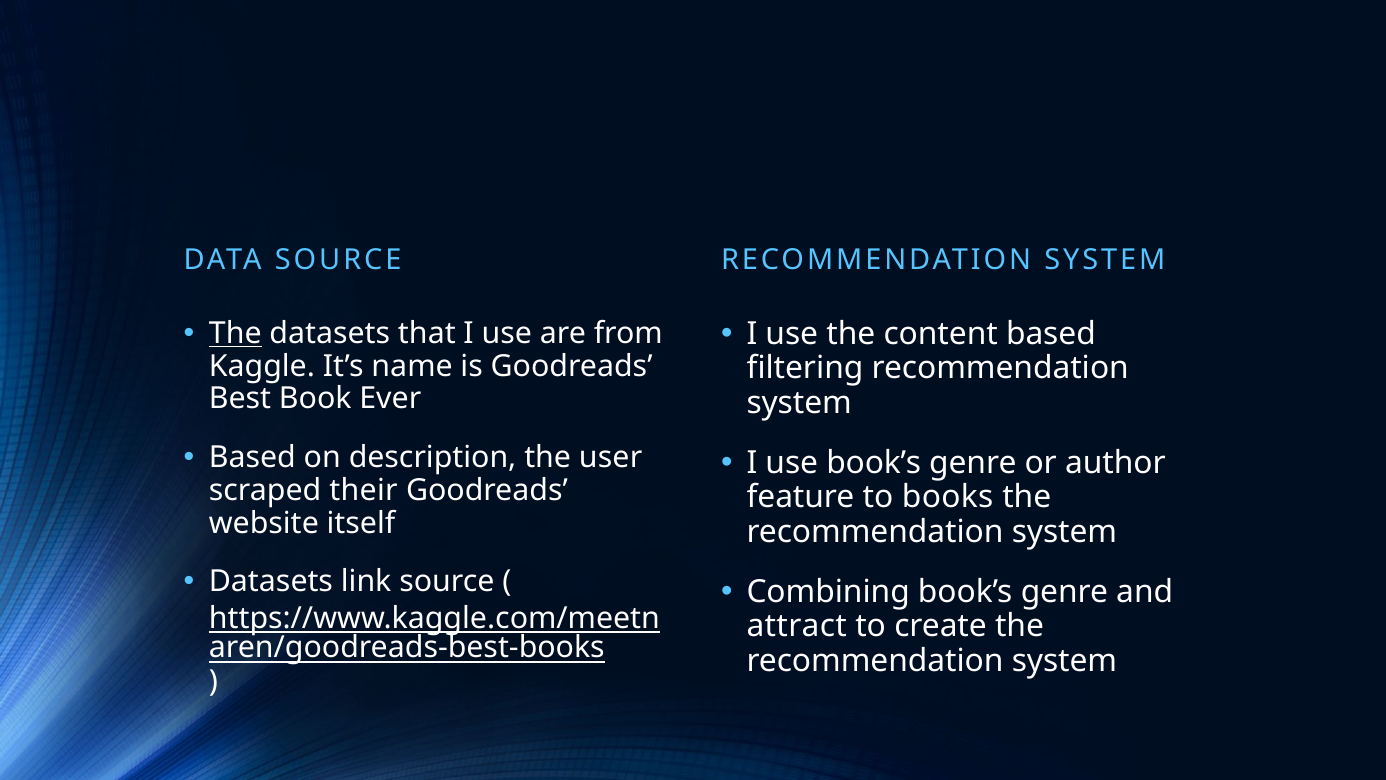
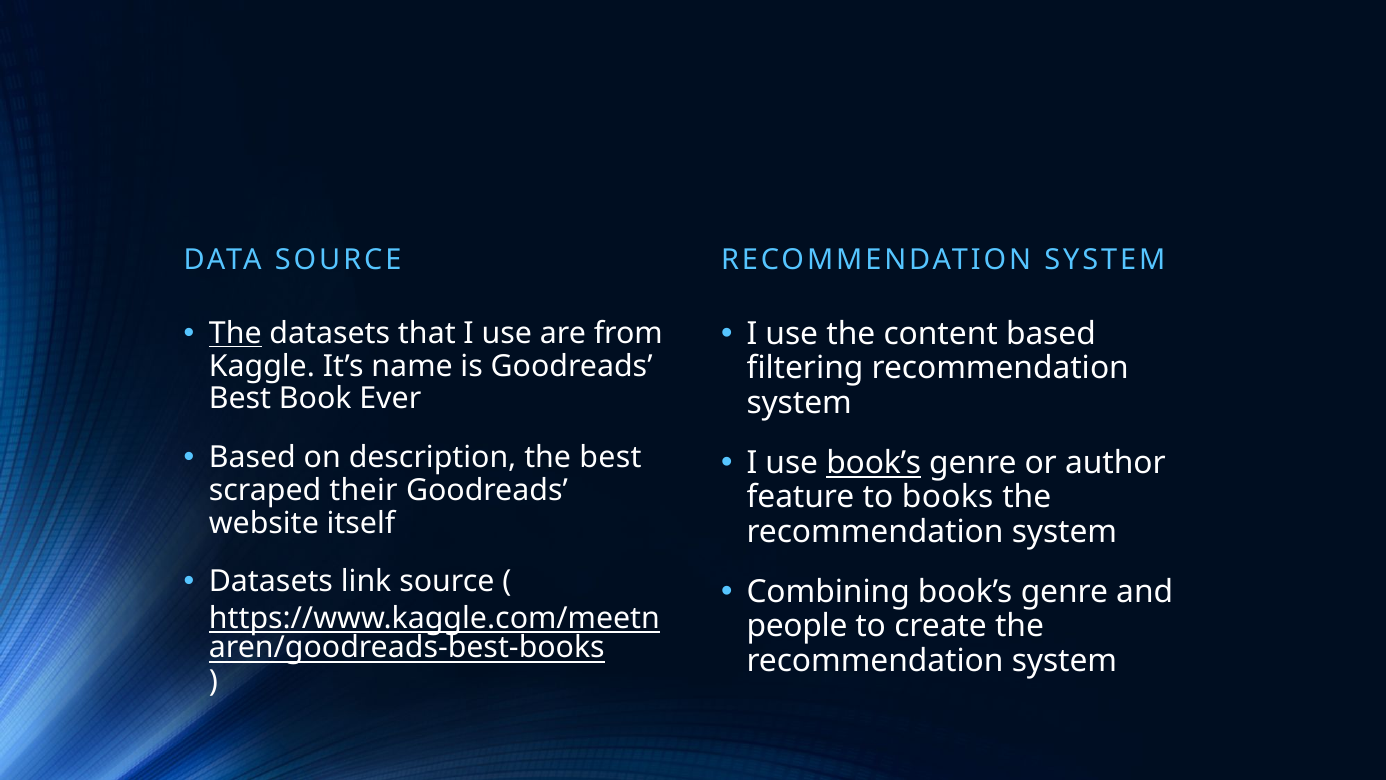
the user: user -> best (611, 458)
book’s underline: none -> present (874, 463)
attract: attract -> people (797, 626)
